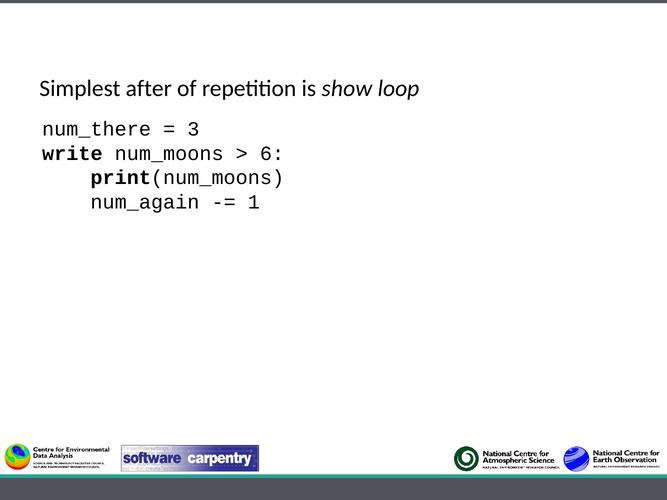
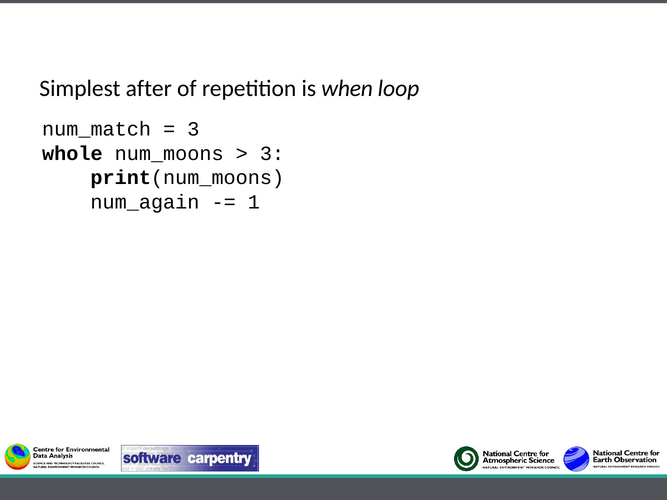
show: show -> when (347, 89)
num_there: num_there -> num_match (97, 129)
write: write -> whole (72, 154)
6: 6 -> 3 (272, 154)
